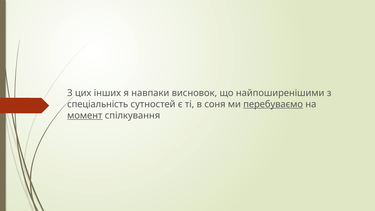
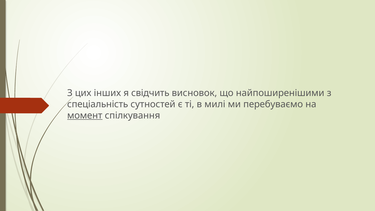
навпаки: навпаки -> свідчить (150, 93)
соня: соня -> милі (215, 104)
перебуваємо underline: present -> none (273, 104)
